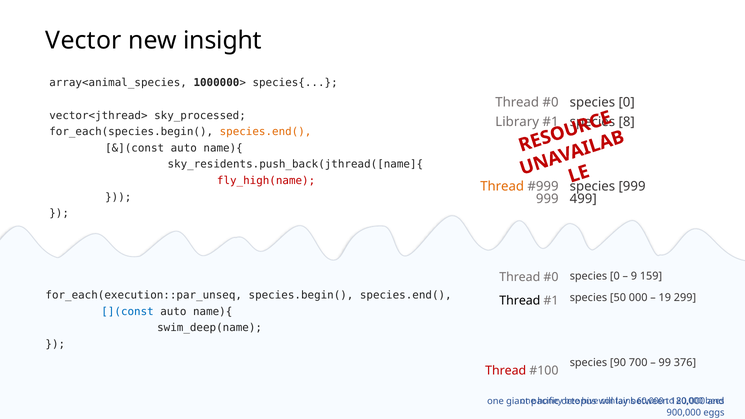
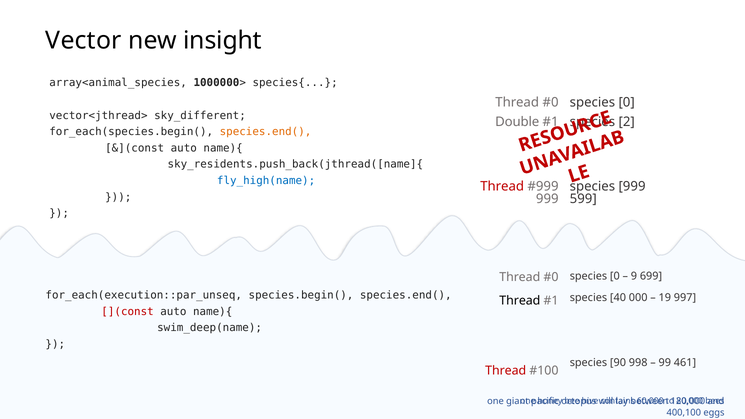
sky_processed: sky_processed -> sky_different (200, 115)
Library: Library -> Double (517, 122)
8: 8 -> 2 (627, 122)
fly_high(name colour: red -> blue (266, 181)
Thread colour: orange -> red (502, 186)
499: 499 -> 599 (583, 199)
159: 159 -> 699 (651, 276)
50: 50 -> 40 (618, 298)
299: 299 -> 997 (685, 298)
](const colour: blue -> red (128, 312)
700: 700 -> 998 (638, 363)
376: 376 -> 461 (685, 363)
900,000: 900,000 -> 400,100 (684, 413)
